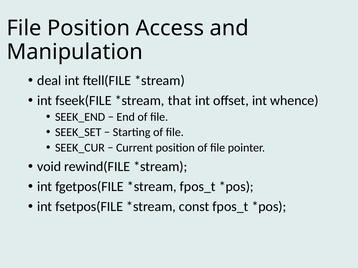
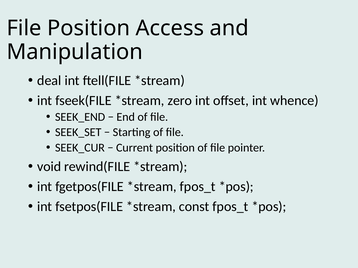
that: that -> zero (180, 101)
